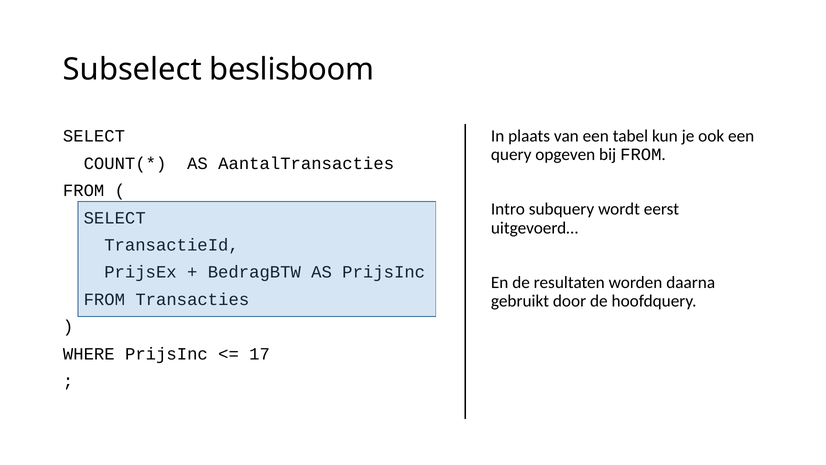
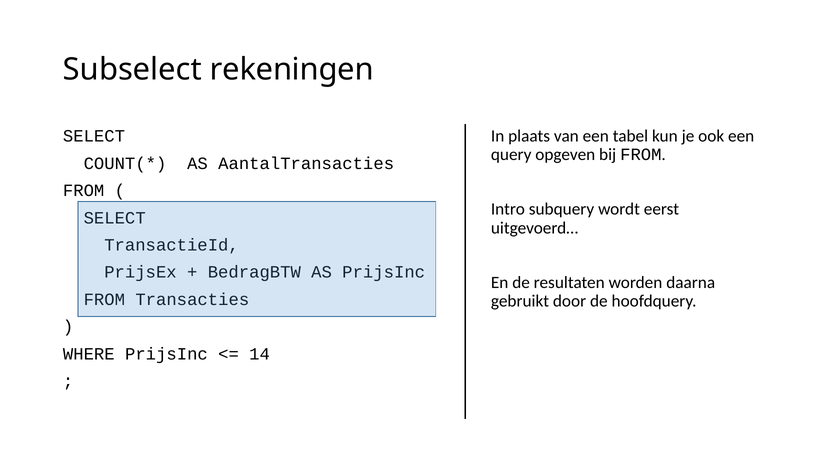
beslisboom: beslisboom -> rekeningen (292, 69)
17: 17 -> 14 (260, 354)
